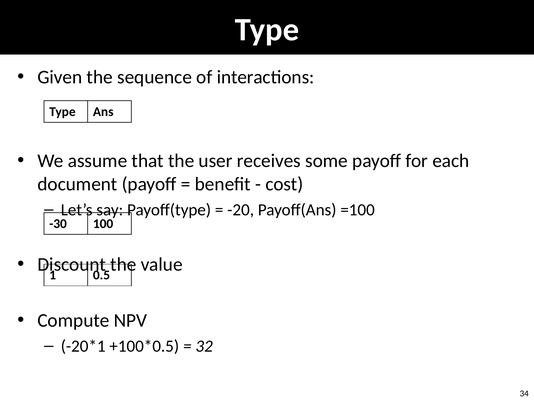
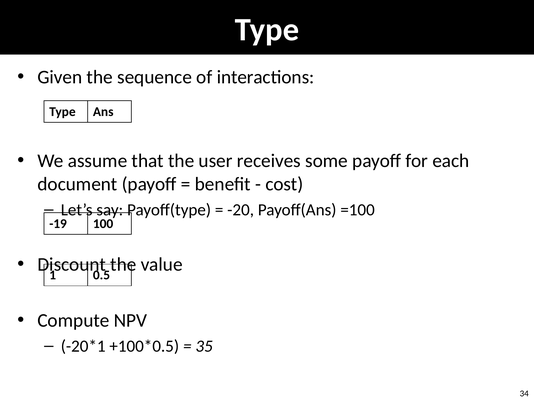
-30: -30 -> -19 (58, 223)
32: 32 -> 35 (204, 346)
